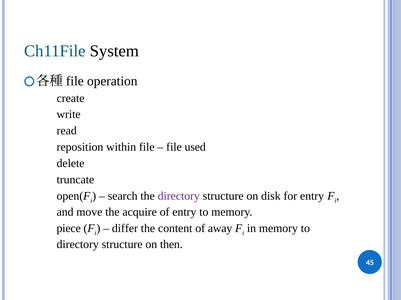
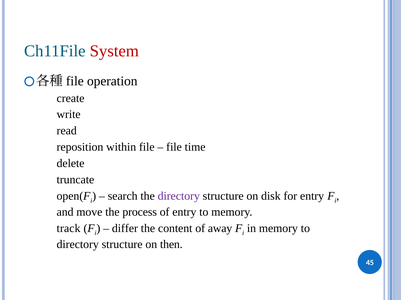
System colour: black -> red (114, 51)
used: used -> time (195, 148)
acquire: acquire -> process (140, 213)
piece: piece -> track (69, 229)
